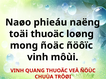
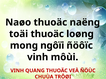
Naøo phieáu: phieáu -> thuoäc (50, 22)
ñoäc: ñoäc -> ngôïi (52, 46)
